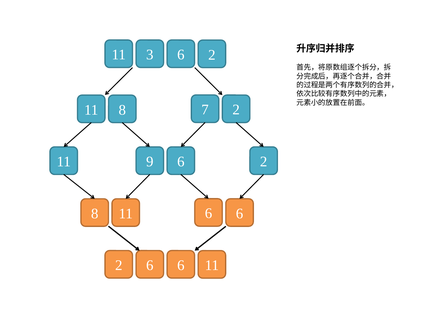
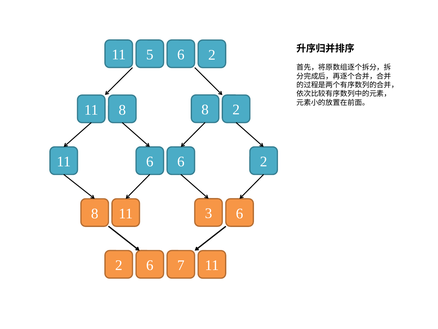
3: 3 -> 5 (150, 55)
8 7: 7 -> 8 (205, 110)
11 9: 9 -> 6 (150, 161)
11 6: 6 -> 3 (209, 213)
2 6 6: 6 -> 7 (181, 265)
